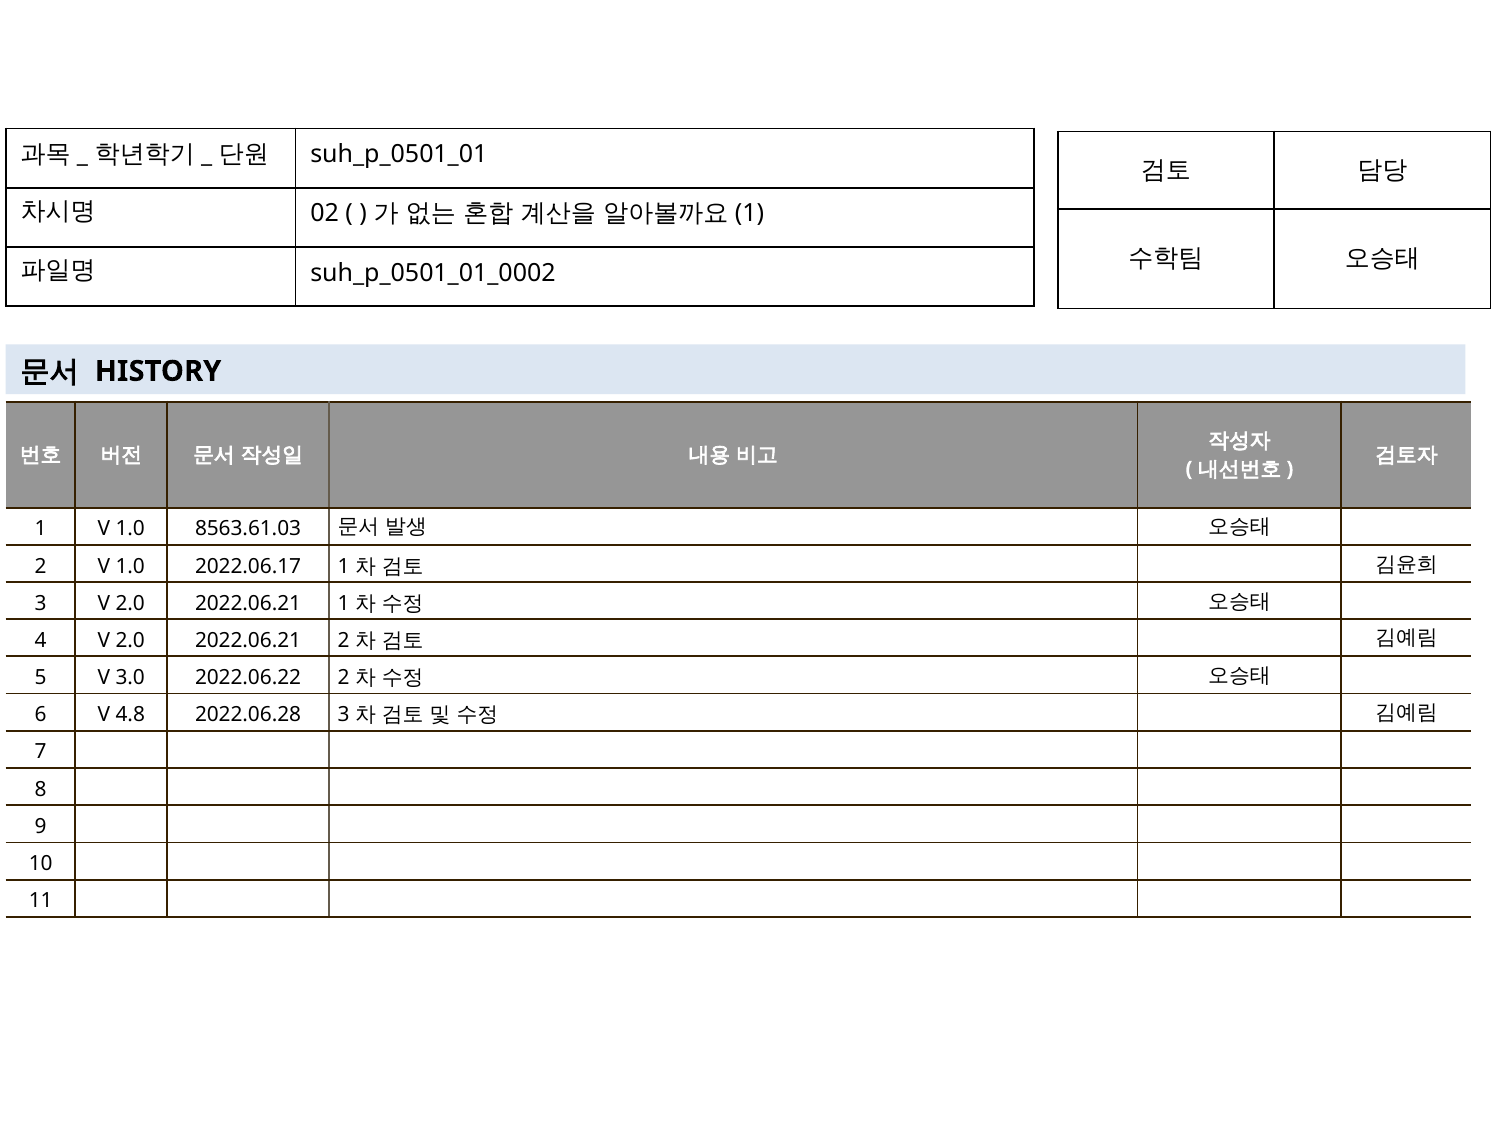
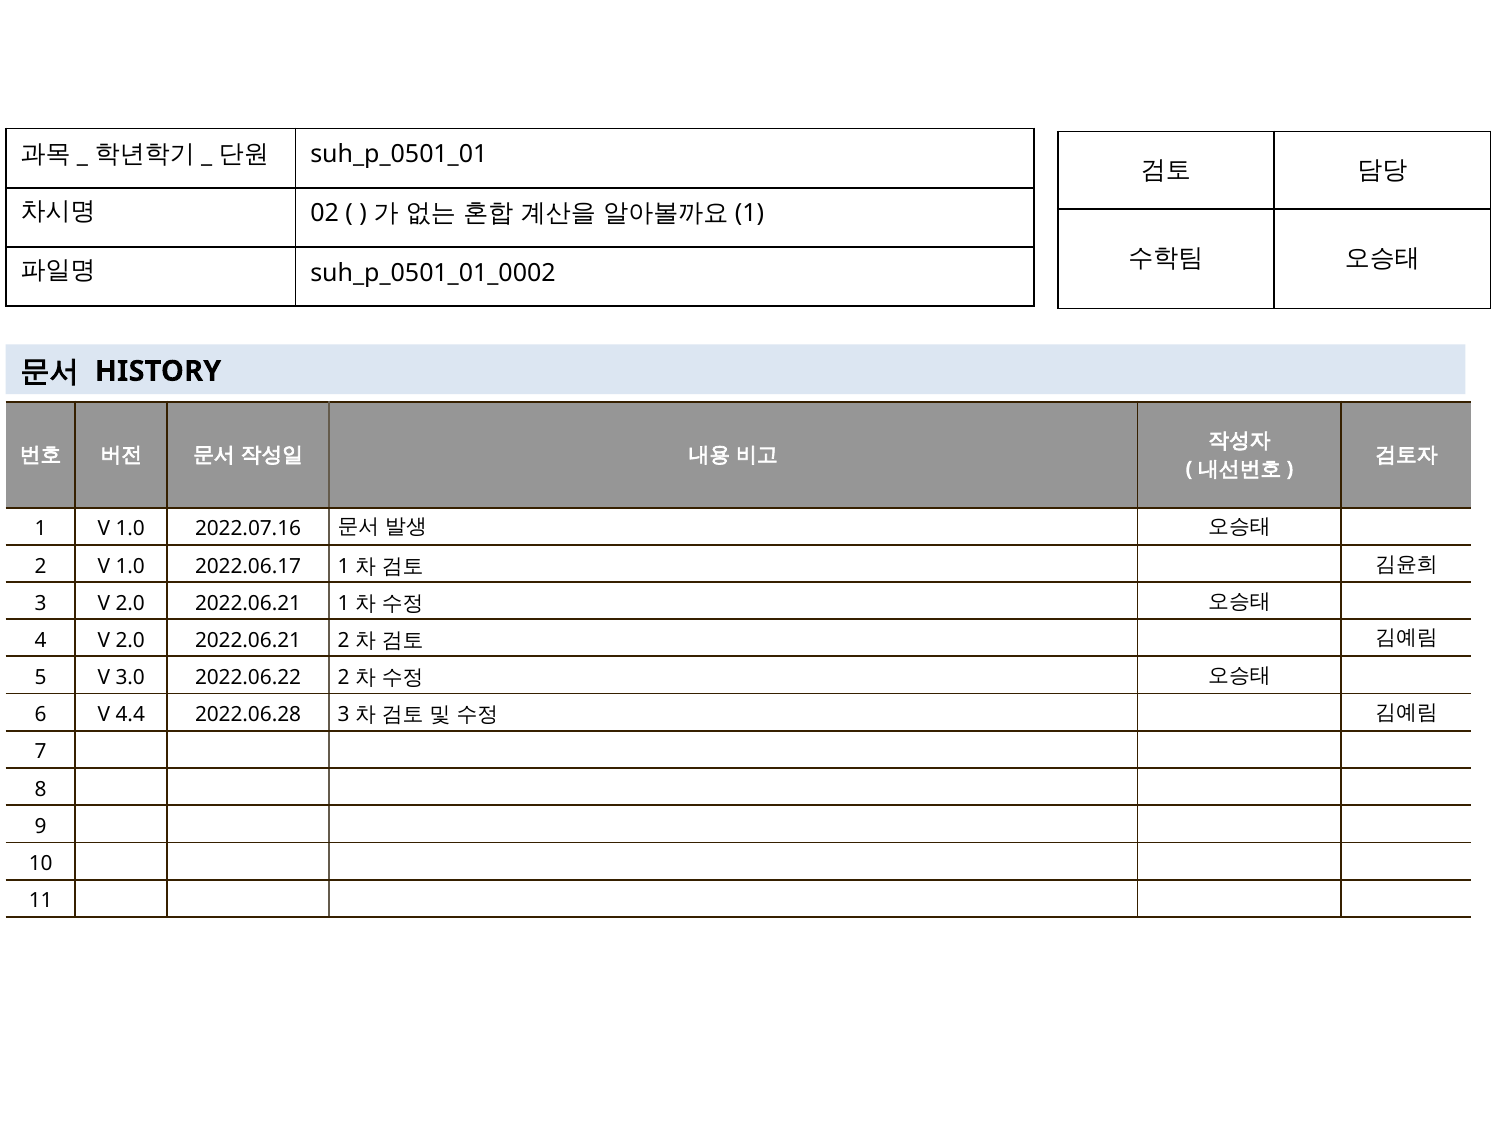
8563.61.03: 8563.61.03 -> 2022.07.16 (248, 529)
4.8: 4.8 -> 4.4 (130, 715)
